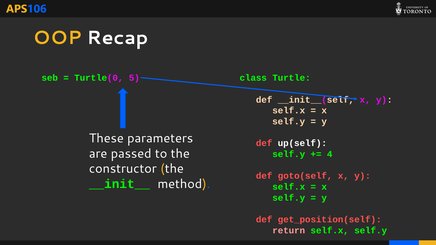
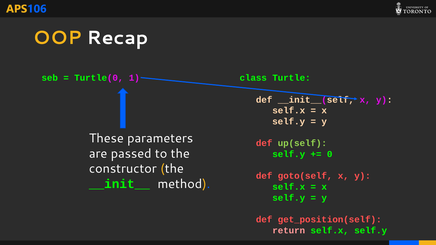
5: 5 -> 1 (134, 78)
up(self colour: white -> light green (302, 143)
4: 4 -> 0 (330, 154)
